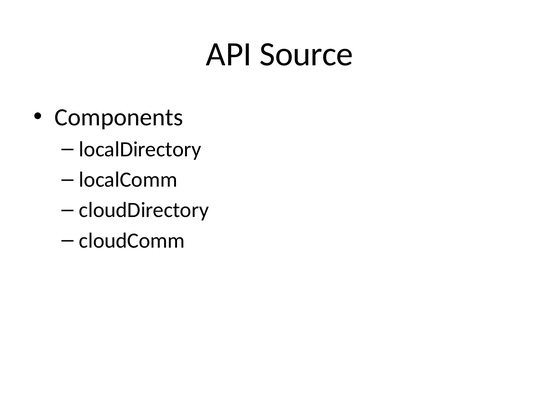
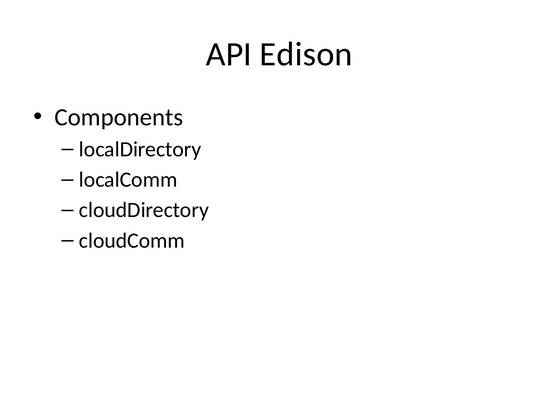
Source: Source -> Edison (306, 54)
